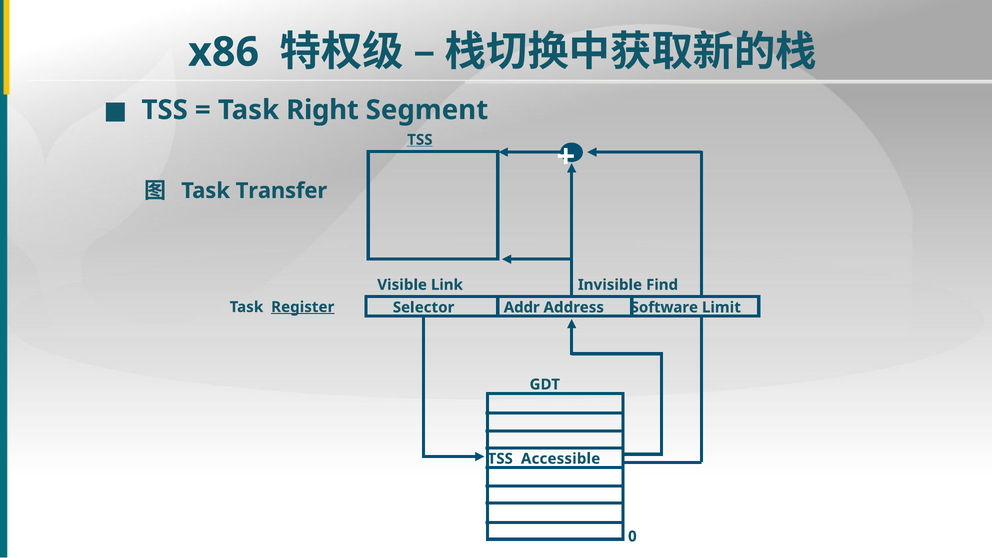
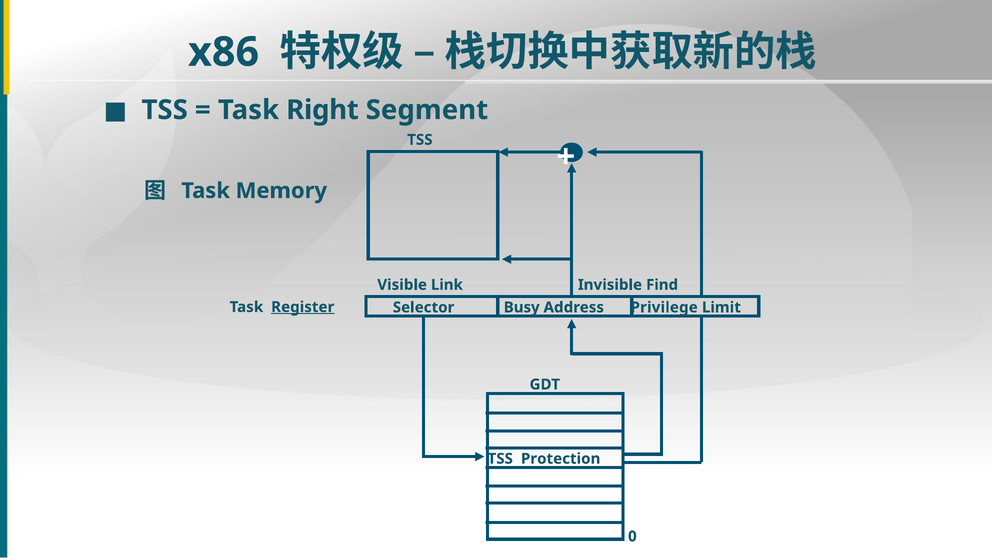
TSS underline: present -> none (420, 140)
Transfer: Transfer -> Memory (281, 191)
Addr: Addr -> Busy (522, 307)
Software: Software -> Privilege (664, 307)
Accessible: Accessible -> Protection (561, 459)
